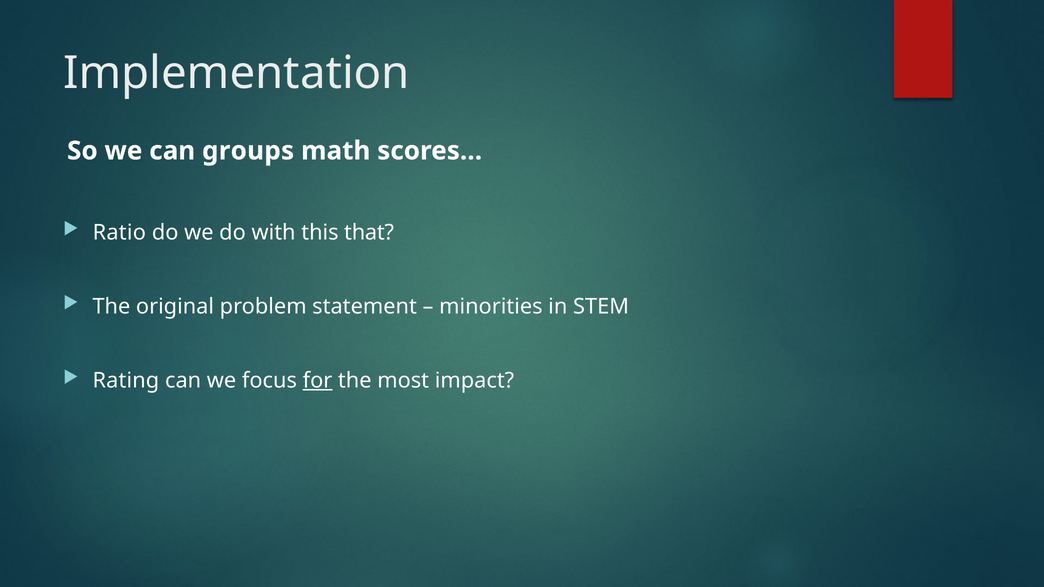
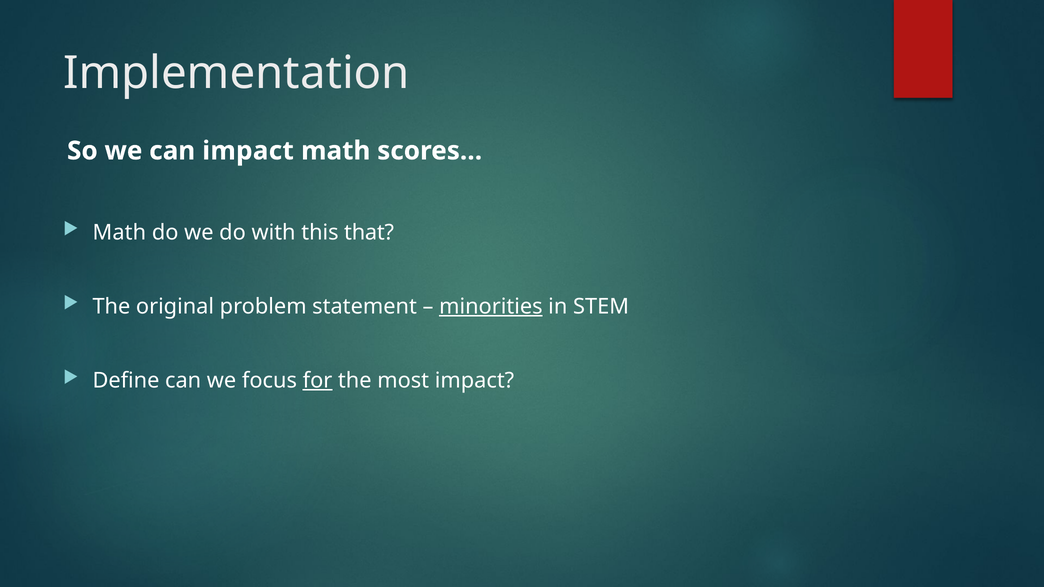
can groups: groups -> impact (248, 151)
Ratio: Ratio -> Math (119, 233)
minorities underline: none -> present (491, 307)
Rating: Rating -> Define (126, 381)
